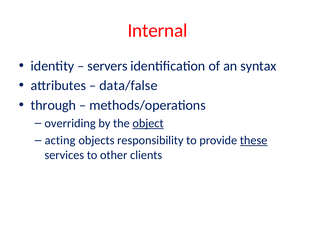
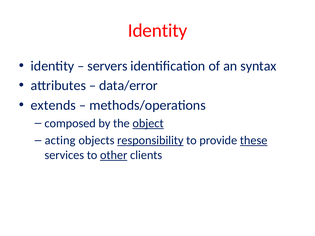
Internal: Internal -> Identity (158, 30)
data/false: data/false -> data/error (128, 86)
through: through -> extends (53, 105)
overriding: overriding -> composed (70, 123)
responsibility underline: none -> present (150, 141)
other underline: none -> present (114, 155)
